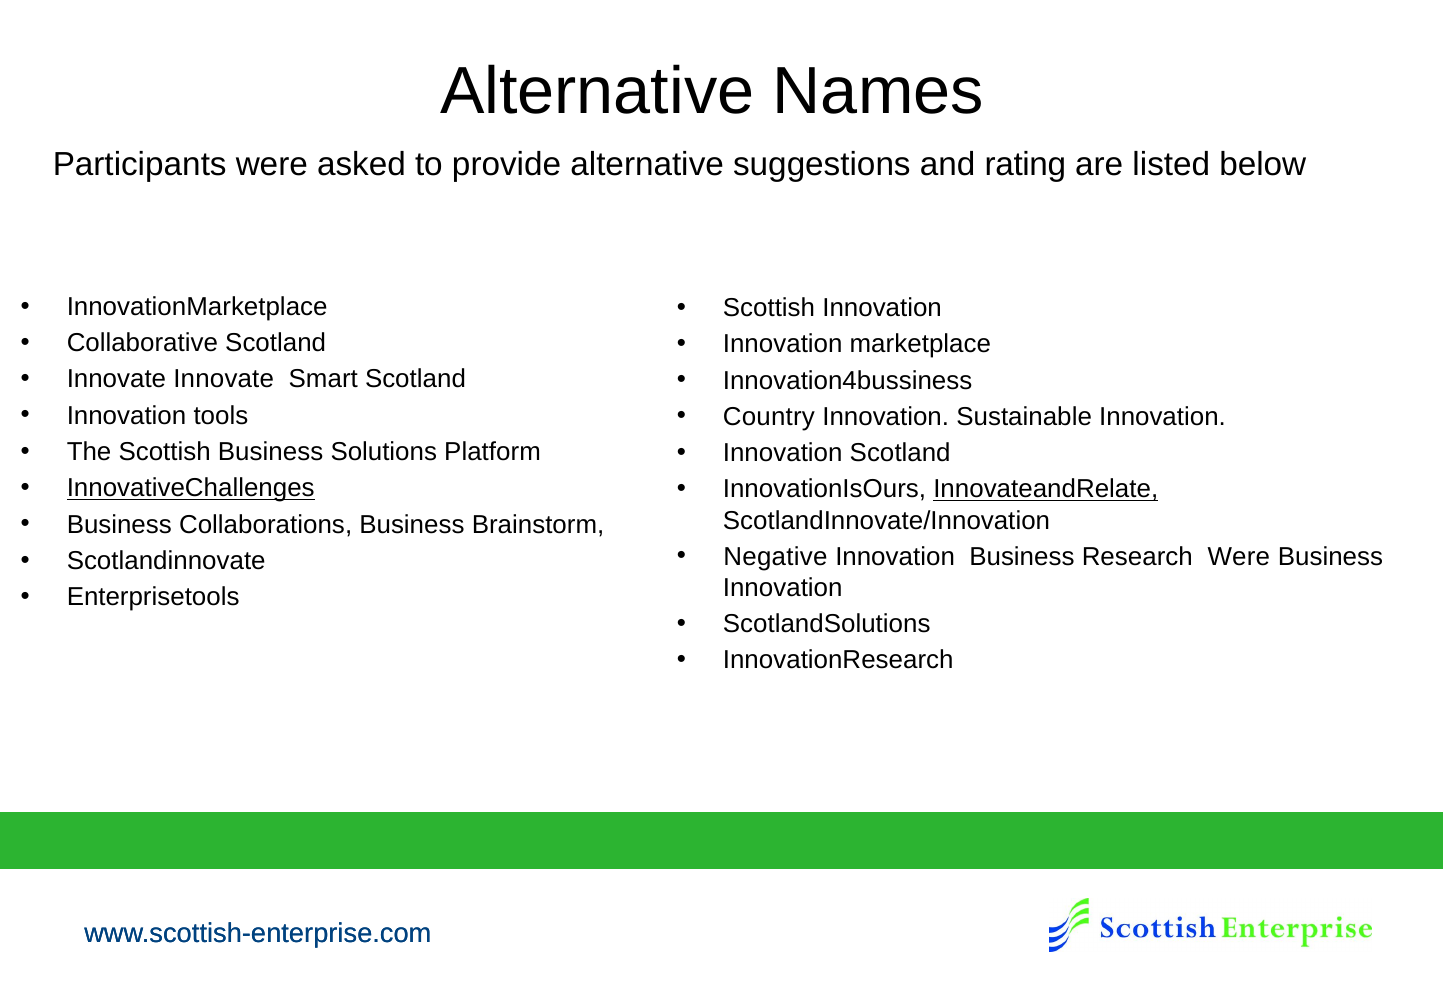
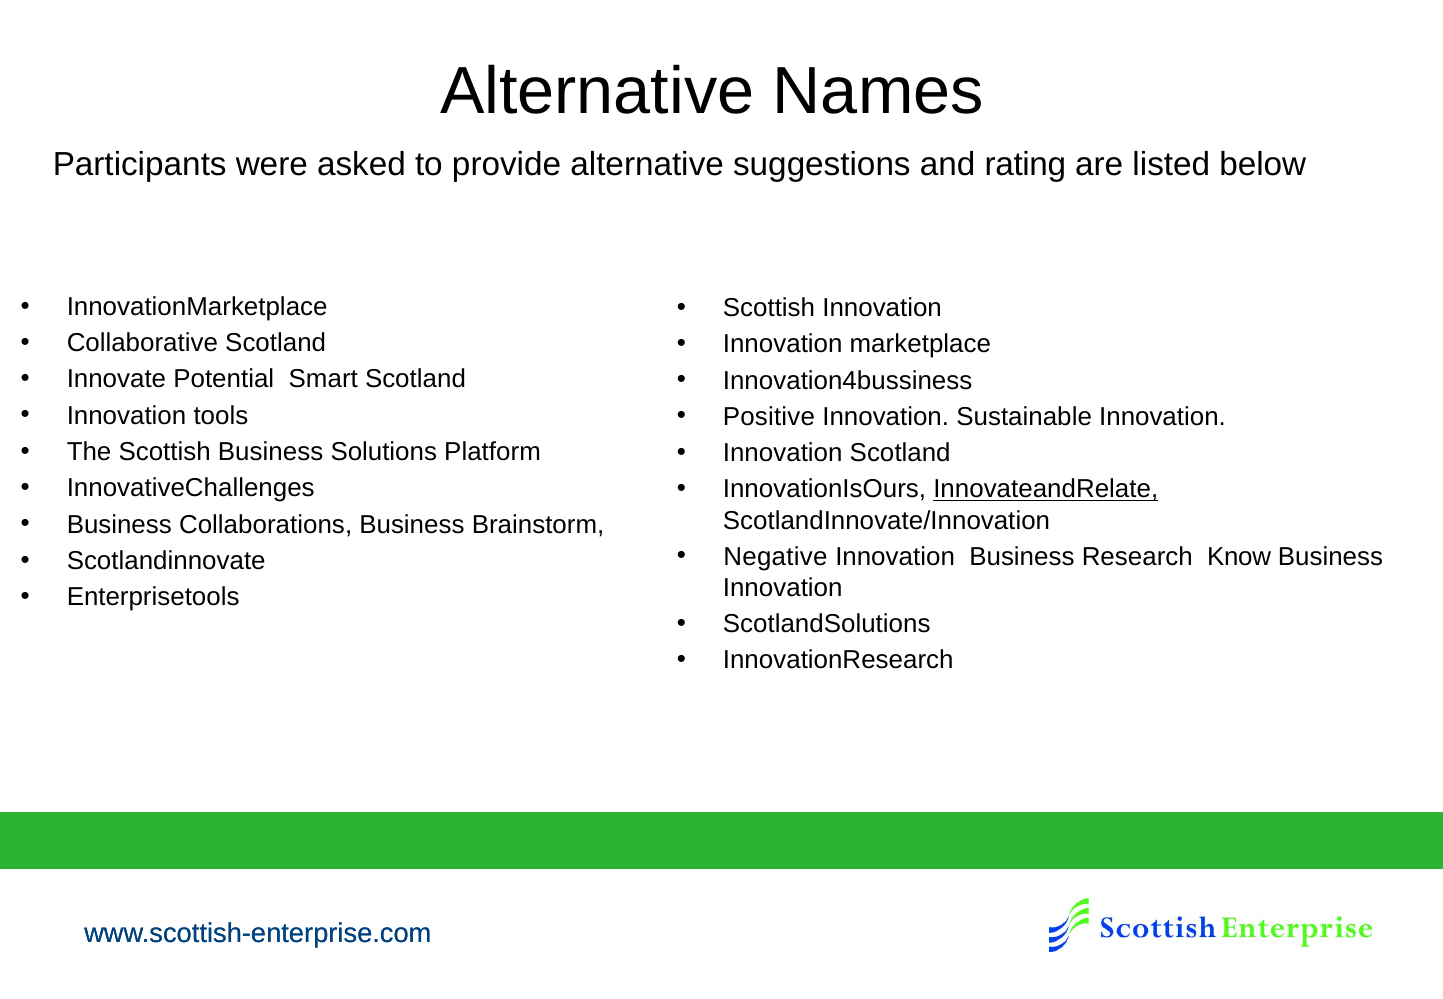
Innovate Innovate: Innovate -> Potential (224, 379)
Country: Country -> Positive (769, 417)
InnovativeChallenges underline: present -> none (191, 488)
Research Were: Were -> Know (1239, 557)
